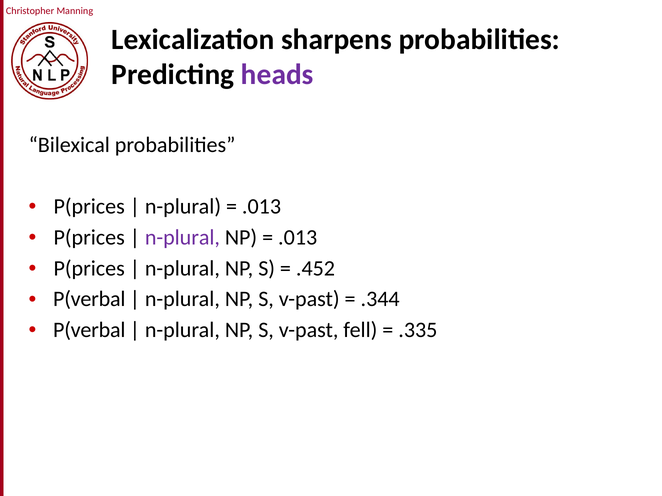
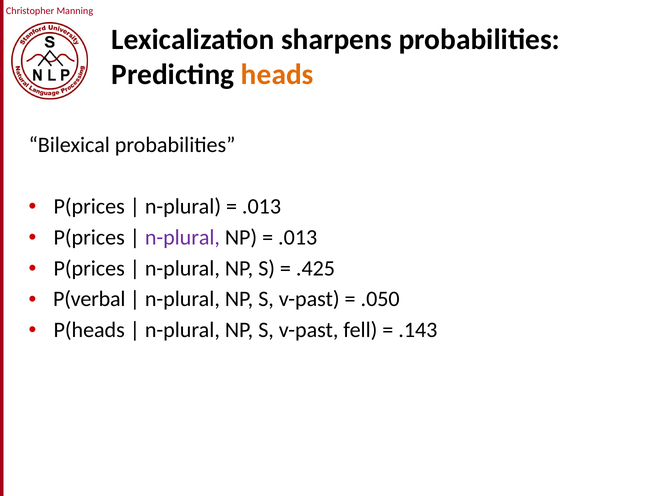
heads colour: purple -> orange (277, 75)
.452: .452 -> .425 (315, 269)
.344: .344 -> .050 (380, 299)
P(verbal: P(verbal -> P(heads (89, 330)
.335: .335 -> .143 (418, 330)
